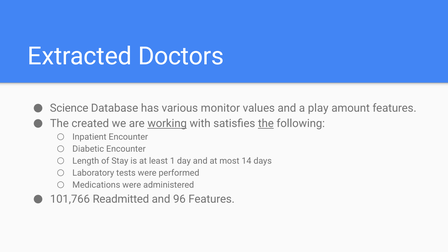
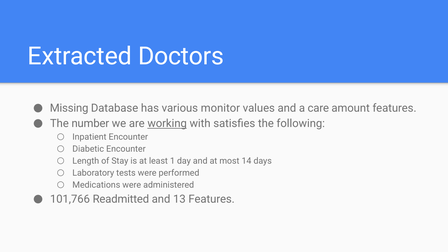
Science: Science -> Missing (69, 108)
play: play -> care (318, 108)
created: created -> number (90, 123)
the underline: present -> none (266, 123)
96: 96 -> 13 (179, 199)
